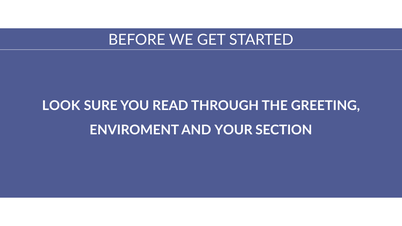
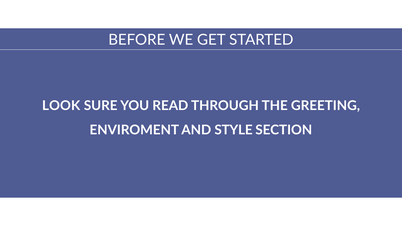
YOUR: YOUR -> STYLE (234, 130)
